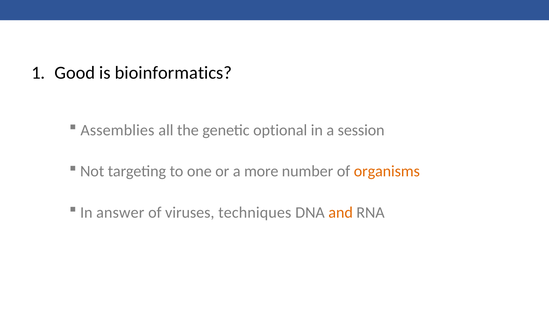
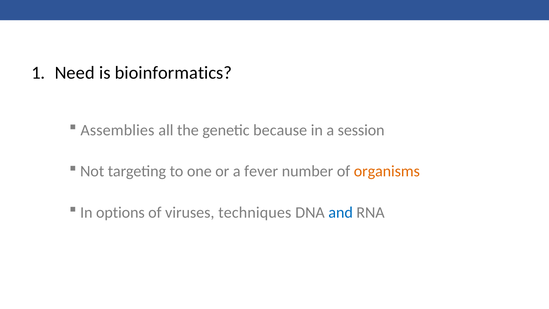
Good: Good -> Need (75, 73)
optional: optional -> because (280, 130)
more: more -> fever (261, 171)
answer: answer -> options (120, 212)
and colour: orange -> blue (341, 212)
